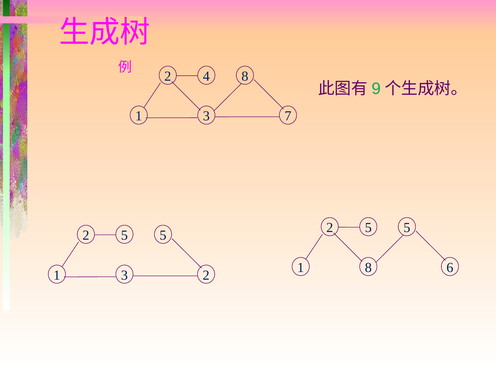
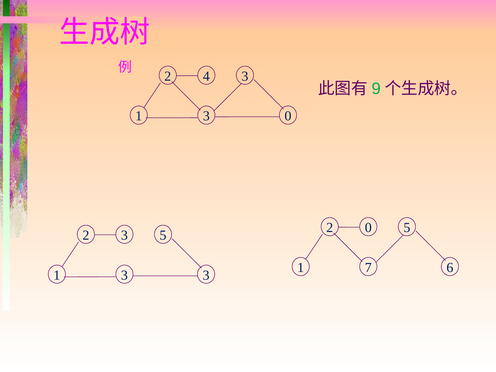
4 8: 8 -> 3 (245, 76)
3 7: 7 -> 0 (288, 116)
5: 5 -> 0 (368, 228)
5: 5 -> 3 (124, 235)
1 8: 8 -> 7 (368, 267)
3 2: 2 -> 3 (206, 275)
